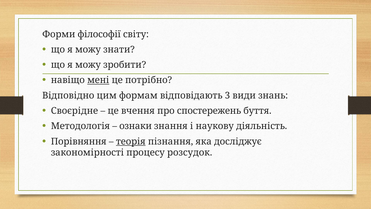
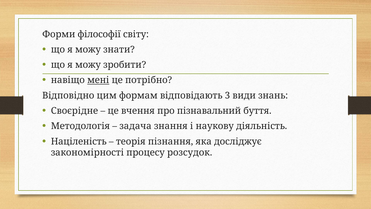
спостережень: спостережень -> пізнавальний (209, 111)
ознаки: ознаки -> задача (135, 126)
Порівняння: Порівняння -> Націленість (79, 141)
теорія underline: present -> none (131, 141)
